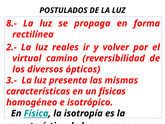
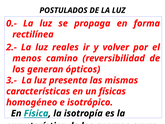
8.-: 8.- -> 0.- (11, 23)
virtual: virtual -> menos (27, 58)
diversos: diversos -> generan (45, 69)
